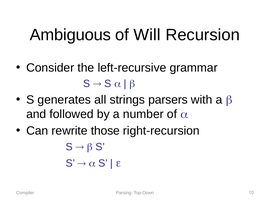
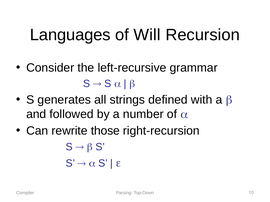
Ambiguous: Ambiguous -> Languages (70, 35)
parsers: parsers -> defined (168, 100)
